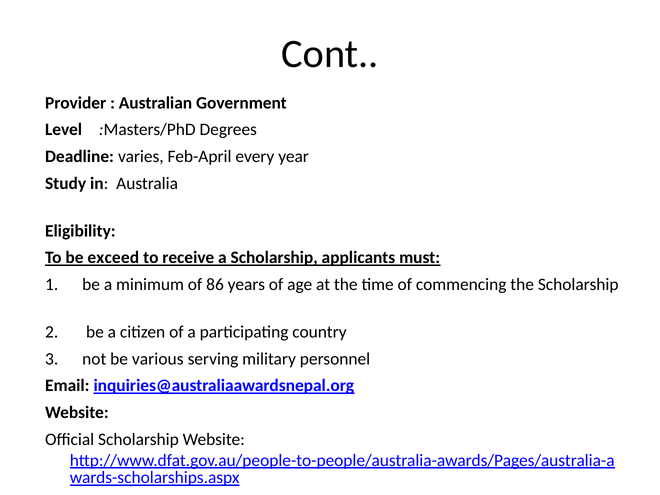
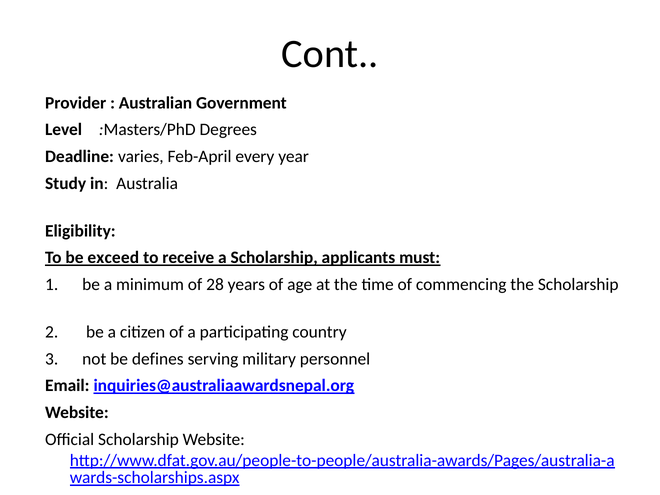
86: 86 -> 28 (215, 284)
various: various -> defines (158, 359)
